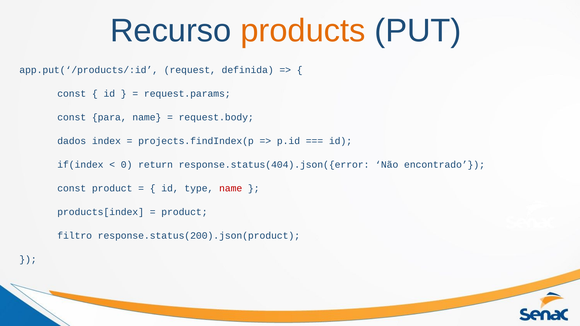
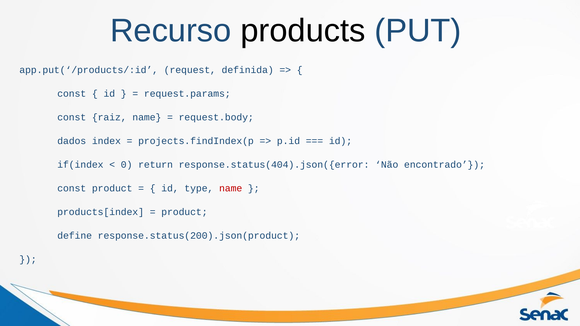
products colour: orange -> black (303, 31)
para: para -> raiz (109, 117)
filtro: filtro -> define (75, 236)
